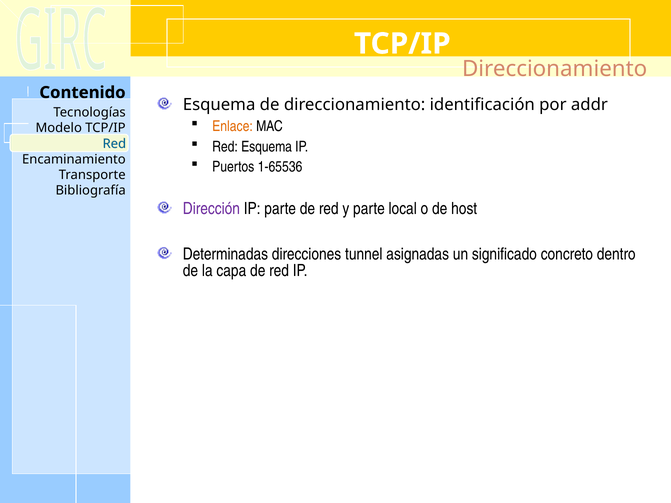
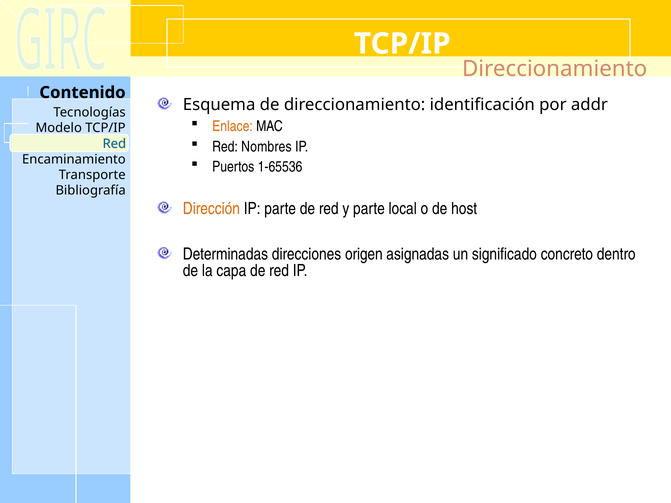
Red Esquema: Esquema -> Nombres (266, 147)
Dirección colour: purple -> orange (211, 209)
tunnel: tunnel -> origen (364, 255)
